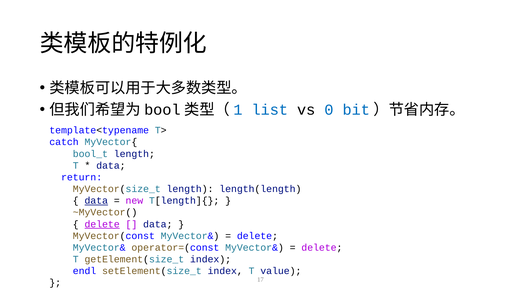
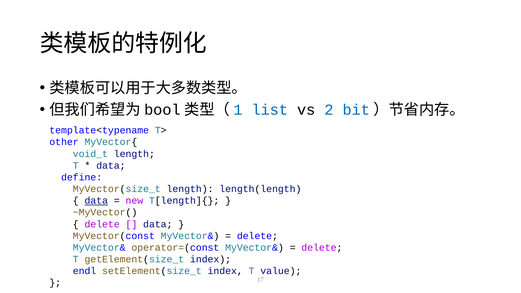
0: 0 -> 2 (329, 110)
catch: catch -> other (64, 142)
bool_t: bool_t -> void_t (90, 154)
return: return -> define (82, 177)
delete underline: present -> none (102, 224)
